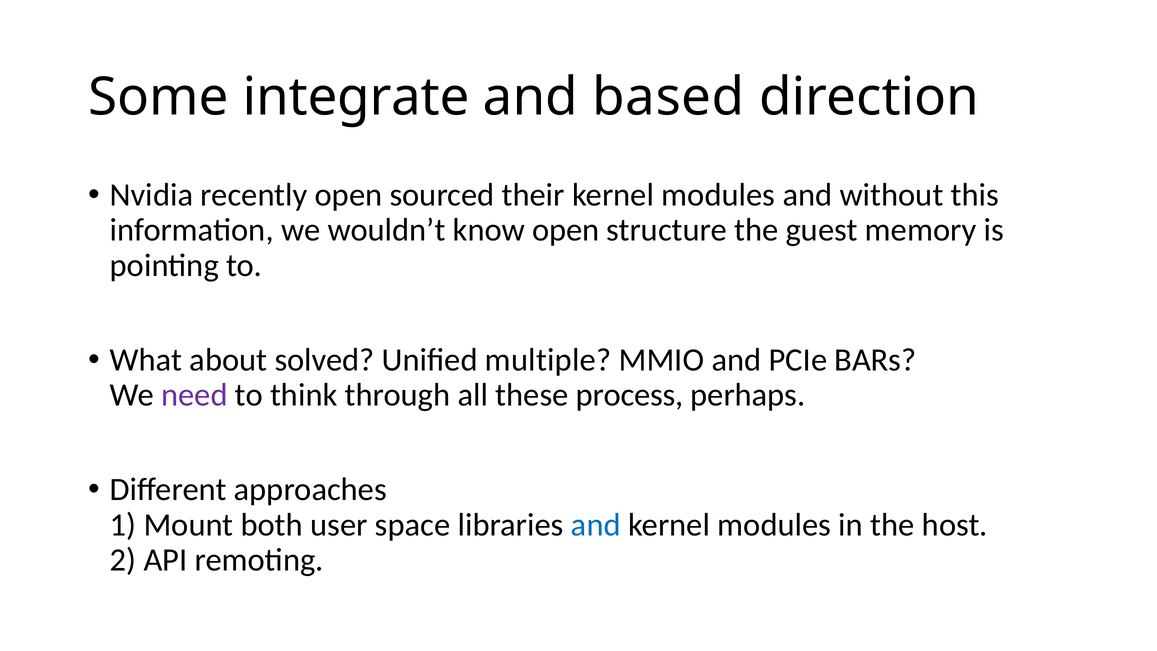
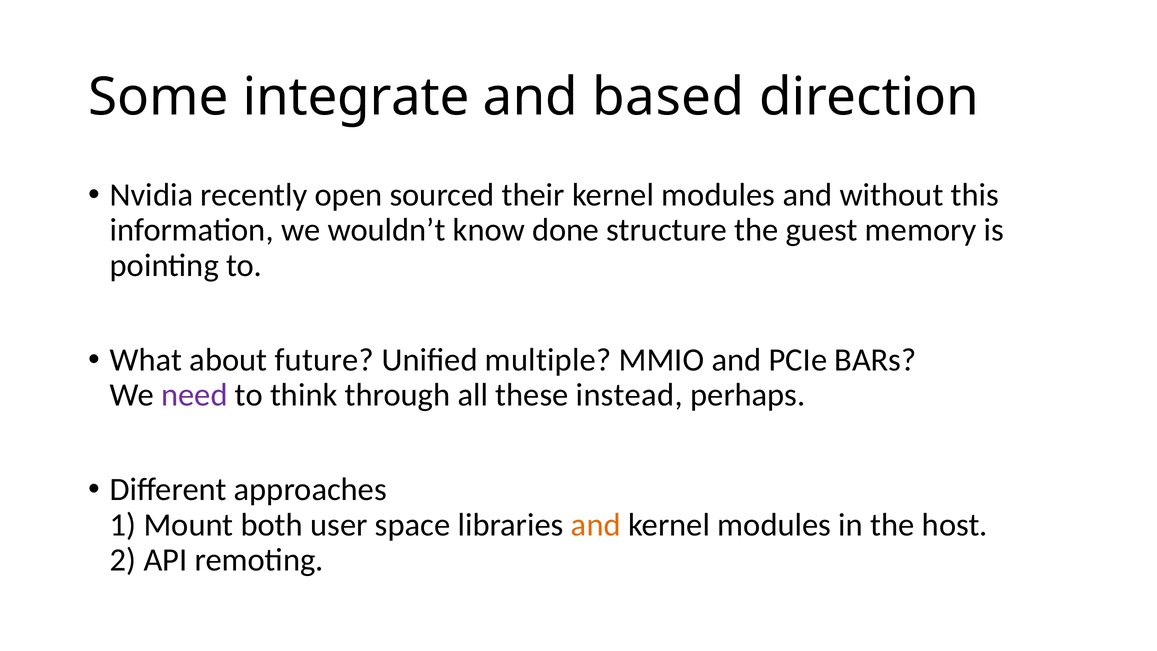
know open: open -> done (566, 230)
solved: solved -> future (324, 360)
process: process -> instead (629, 395)
and colour: blue -> orange (596, 525)
